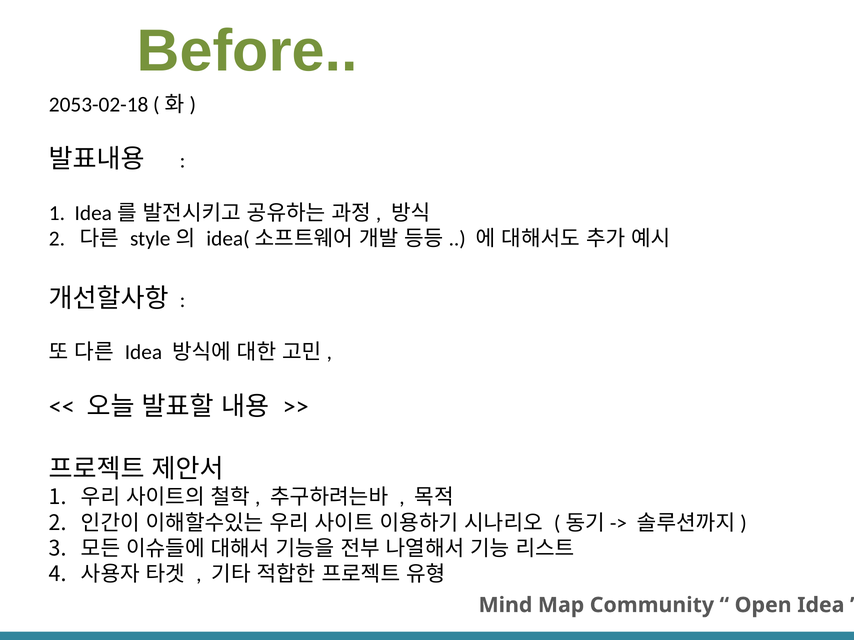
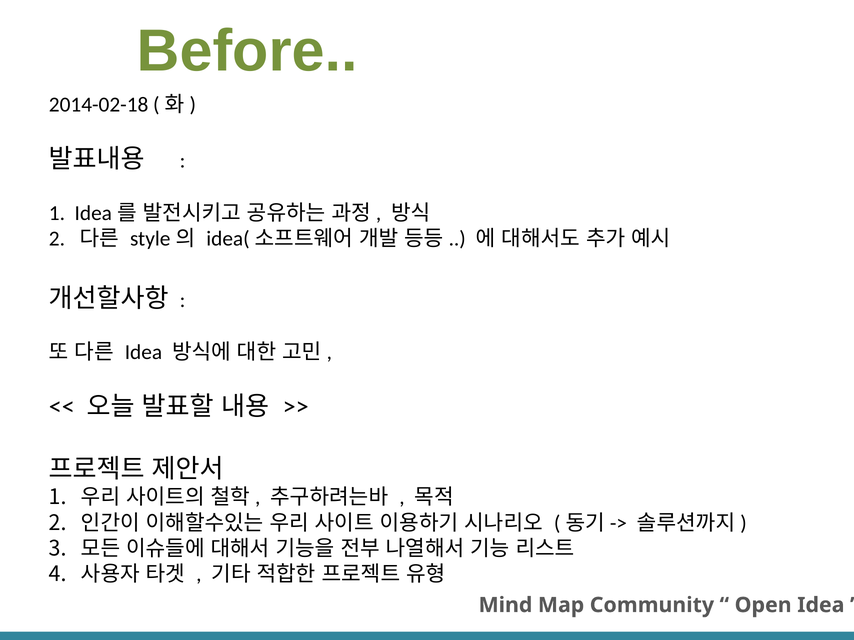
2053-02-18: 2053-02-18 -> 2014-02-18 (99, 105)
